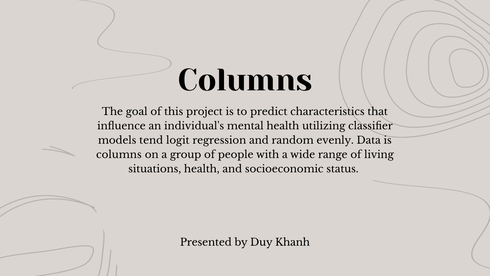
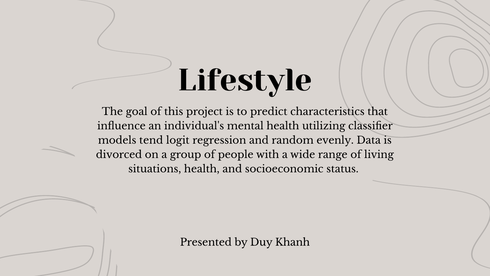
Columns: Columns -> Lifestyle (245, 80)
columns: columns -> divorced (119, 154)
